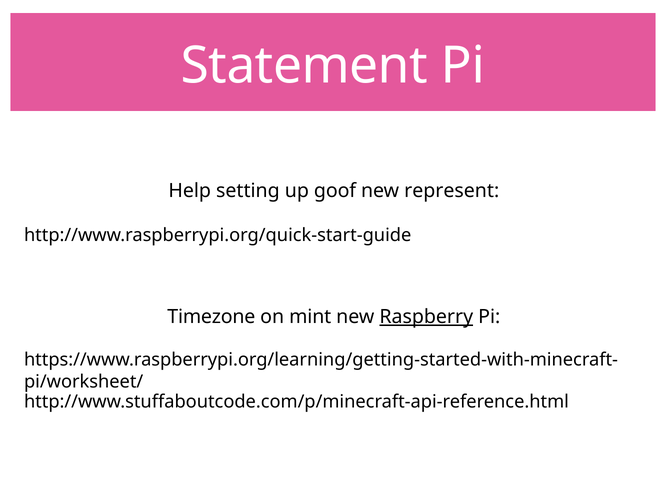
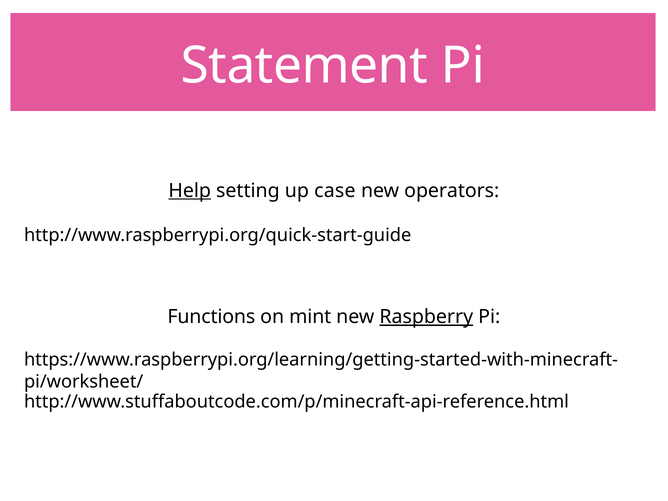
Help underline: none -> present (190, 191)
goof: goof -> case (335, 191)
represent: represent -> operators (452, 191)
Timezone: Timezone -> Functions (211, 317)
